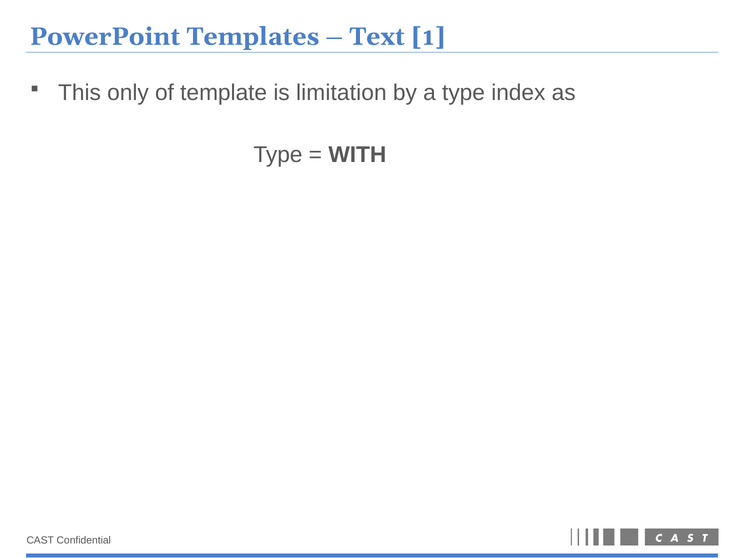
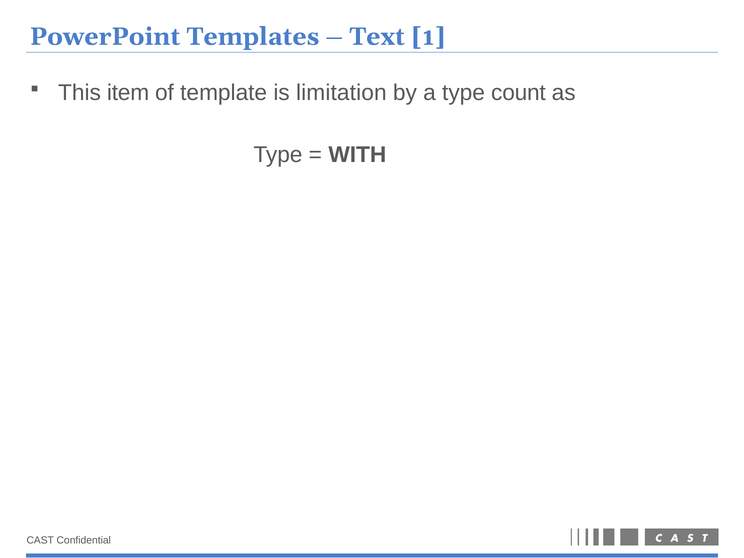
only: only -> item (128, 93)
index: index -> count (518, 93)
